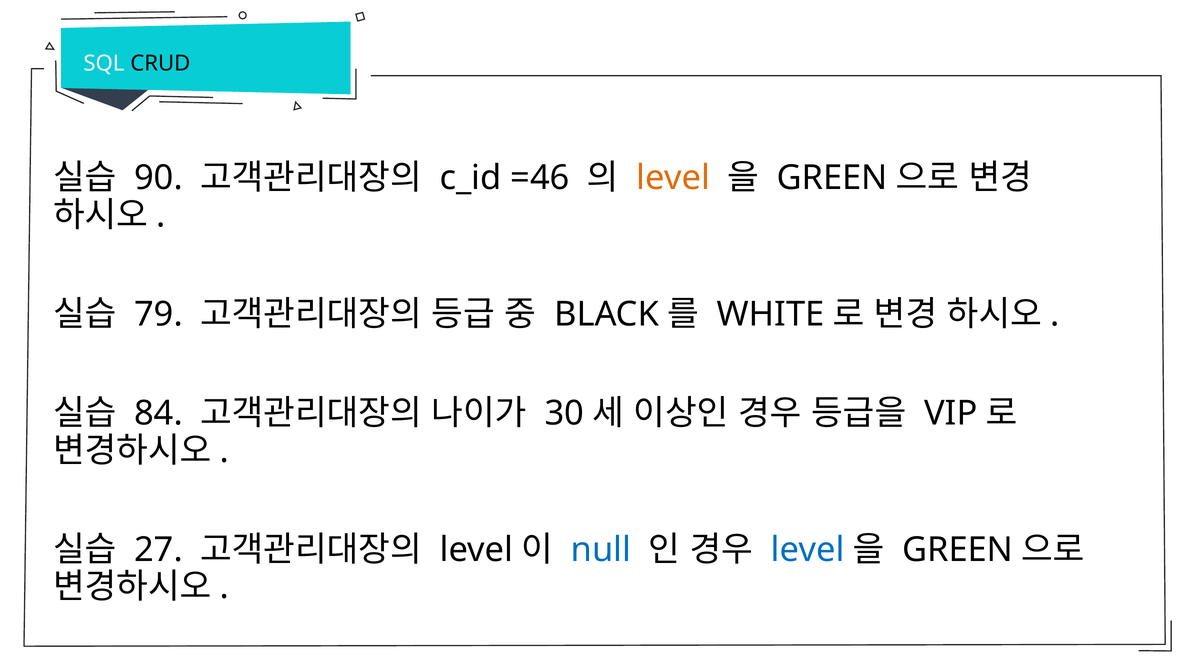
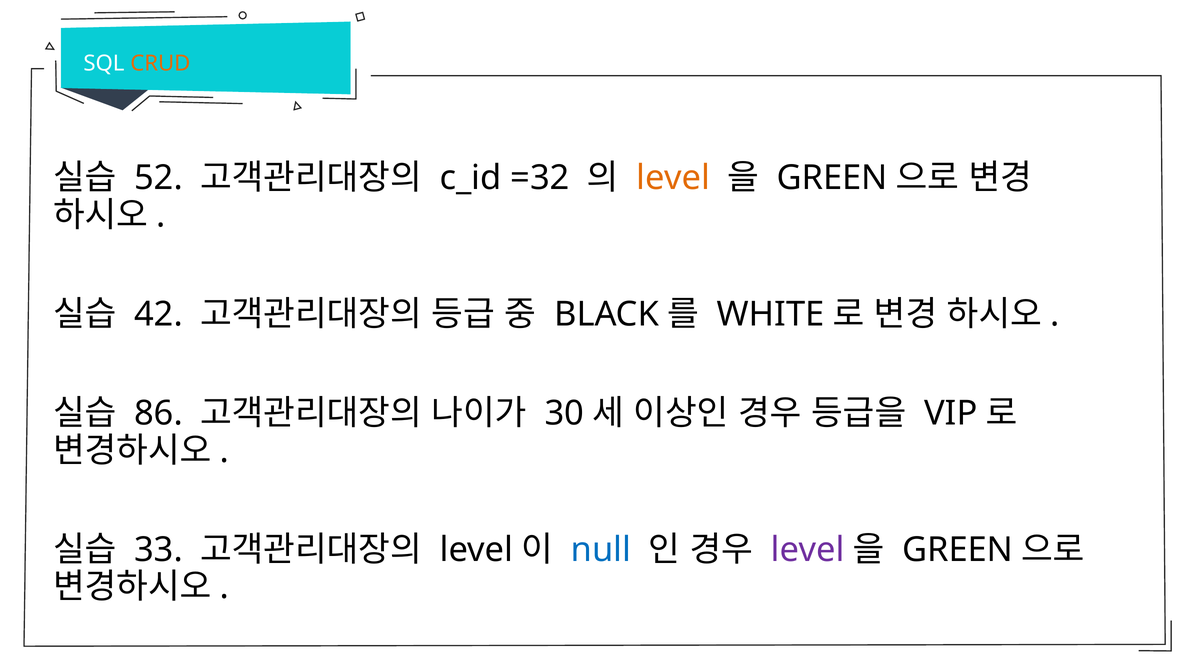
CRUD colour: black -> orange (160, 63)
90: 90 -> 52 (159, 178)
=46: =46 -> =32 (540, 178)
79: 79 -> 42 (159, 315)
84: 84 -> 86 (159, 414)
27: 27 -> 33 (159, 550)
level colour: blue -> purple (808, 550)
